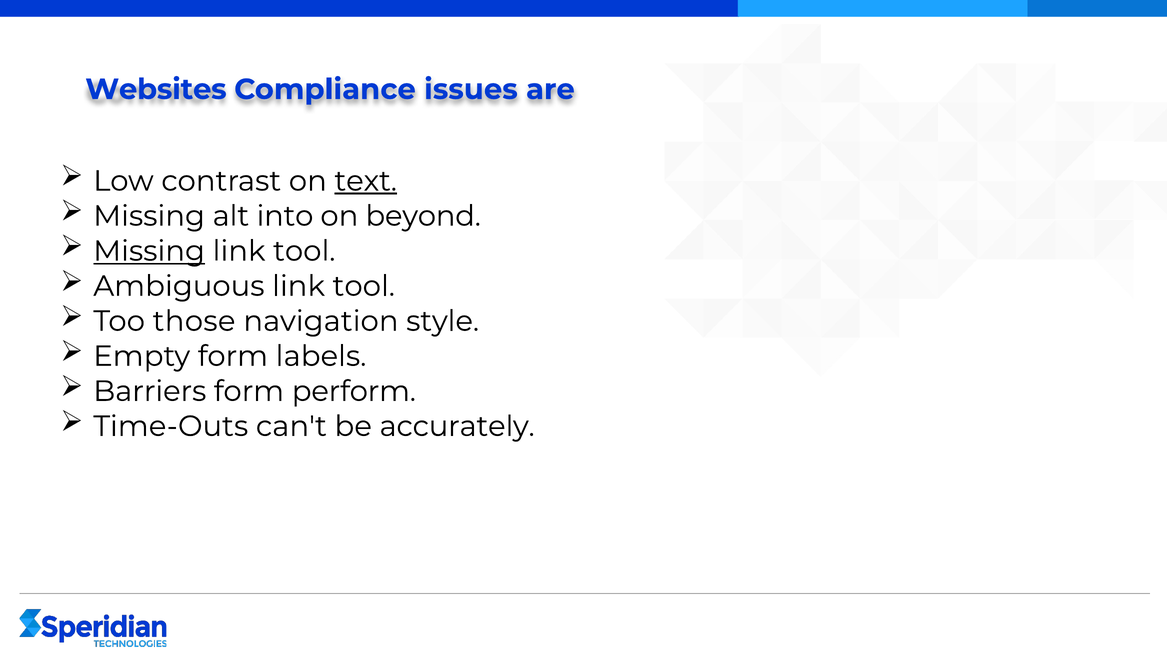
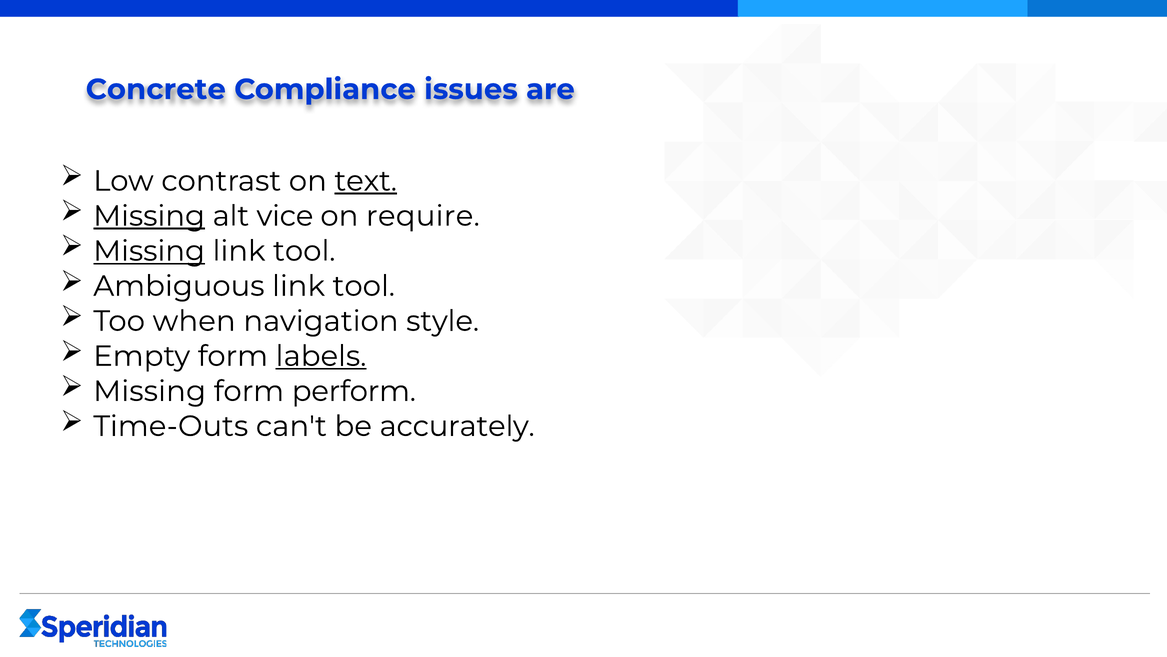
Websites: Websites -> Concrete (156, 89)
Missing underline: none -> present (149, 216)
into: into -> vice (285, 216)
beyond: beyond -> require (423, 216)
those: those -> when (194, 321)
labels underline: none -> present (321, 356)
Barriers: Barriers -> Missing (150, 391)
